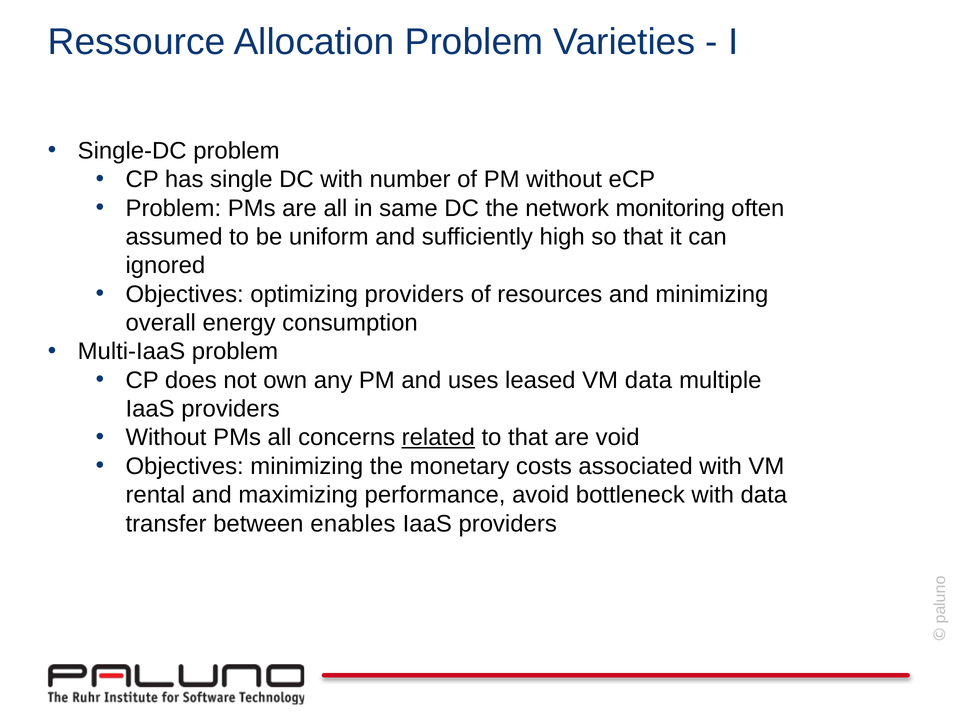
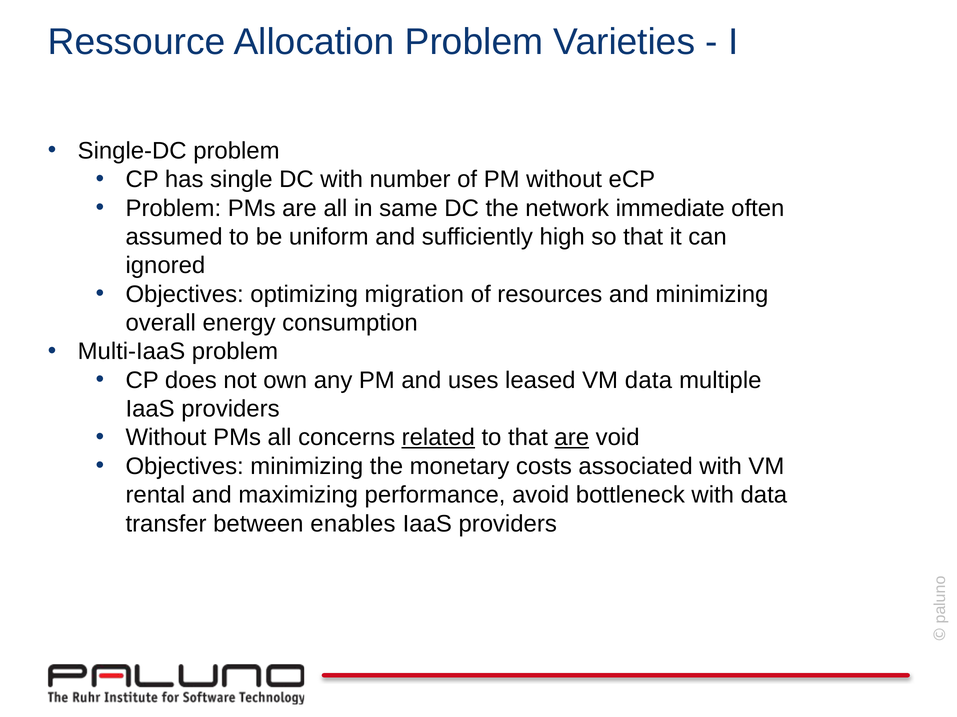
monitoring: monitoring -> immediate (670, 208)
optimizing providers: providers -> migration (414, 295)
are underline: none -> present (572, 438)
